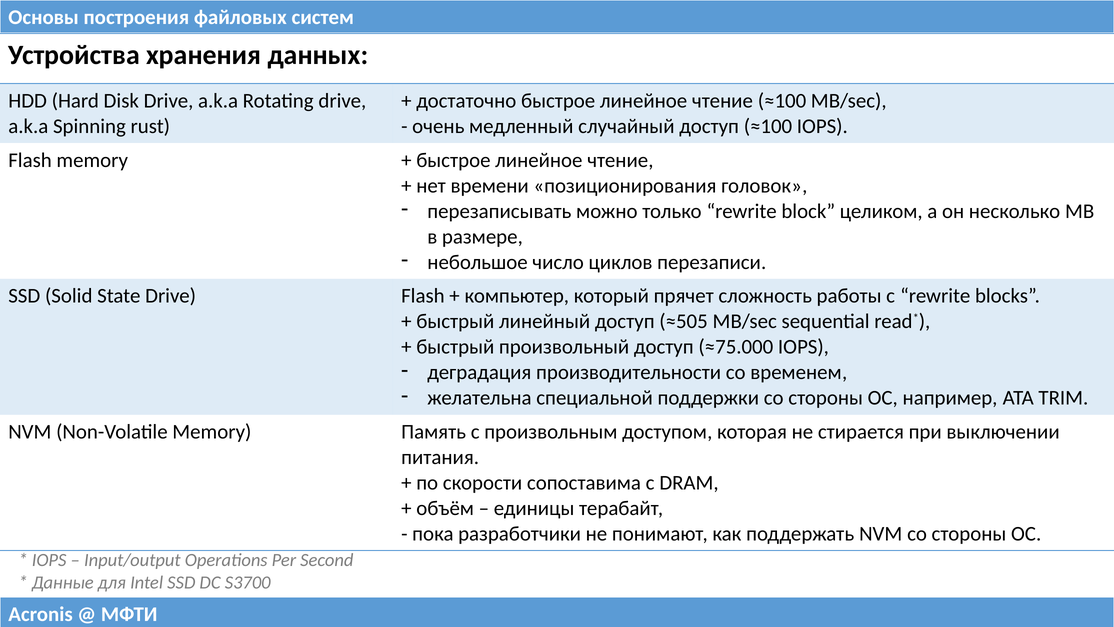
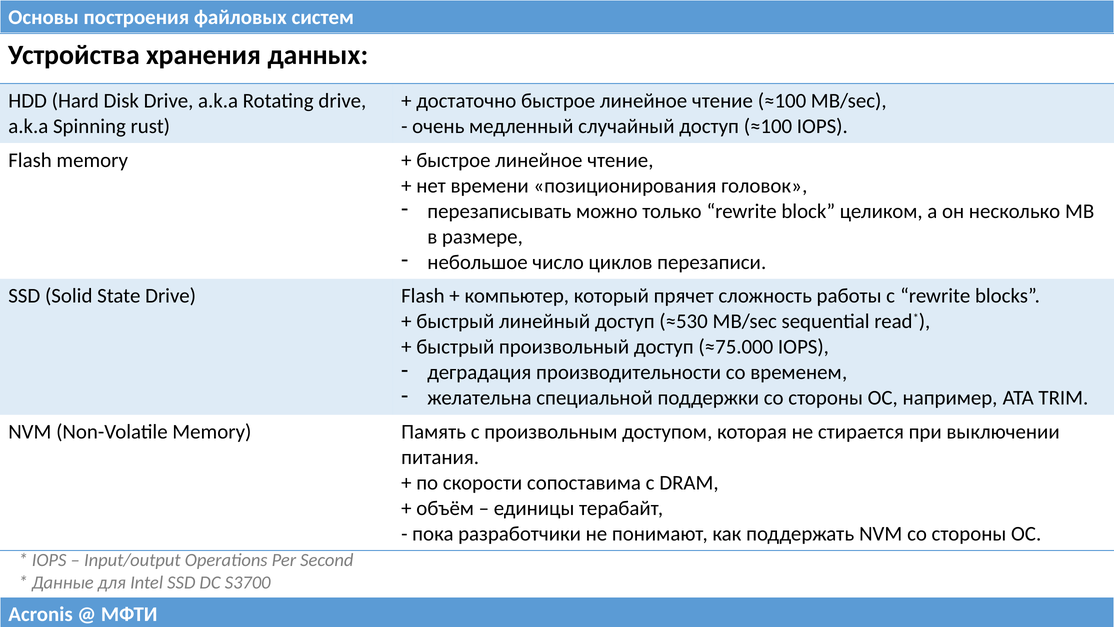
≈505: ≈505 -> ≈530 (684, 321)
